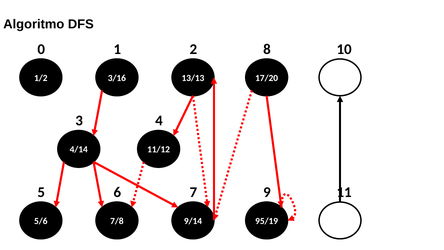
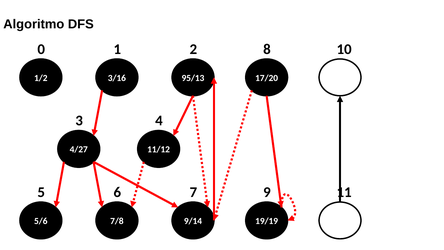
13/13: 13/13 -> 95/13 (193, 78)
4/14: 4/14 -> 4/27 (79, 149)
95/19: 95/19 -> 19/19 (267, 221)
